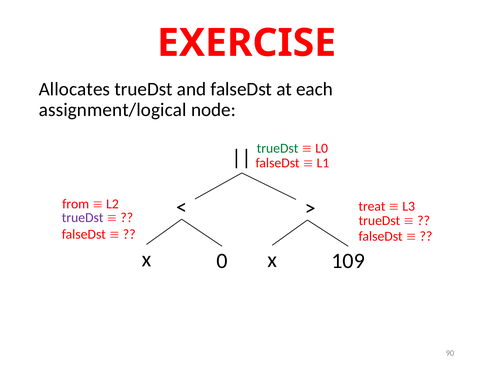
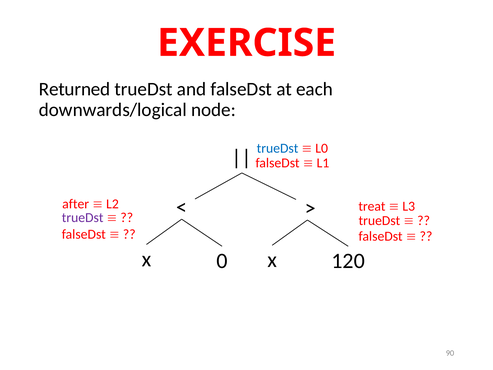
Allocates: Allocates -> Returned (75, 89)
assignment/logical: assignment/logical -> downwards/logical (113, 110)
trueDst colour: green -> blue (278, 148)
from: from -> after (76, 204)
109: 109 -> 120 (348, 261)
